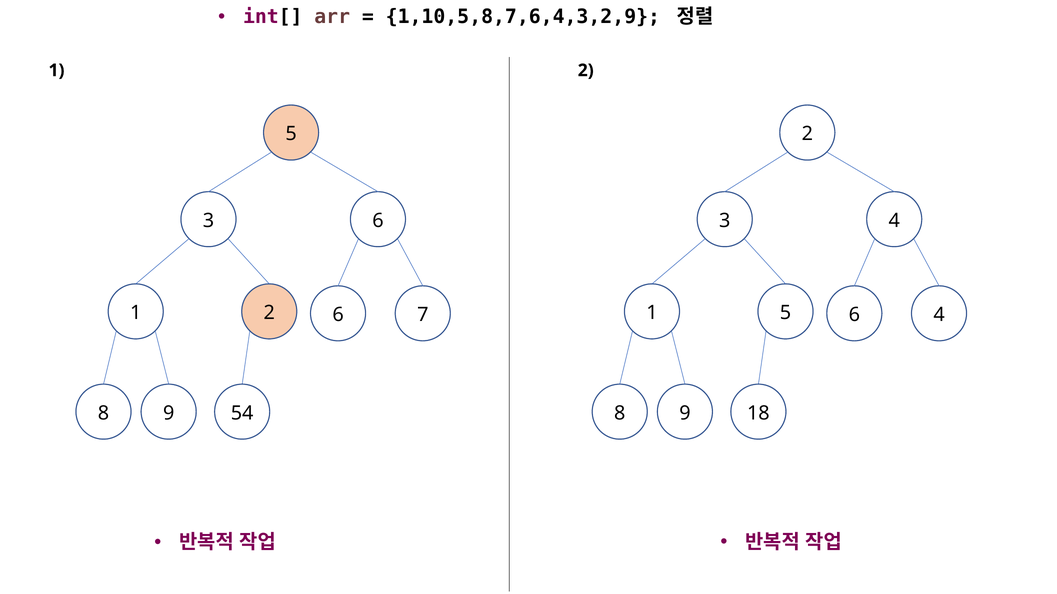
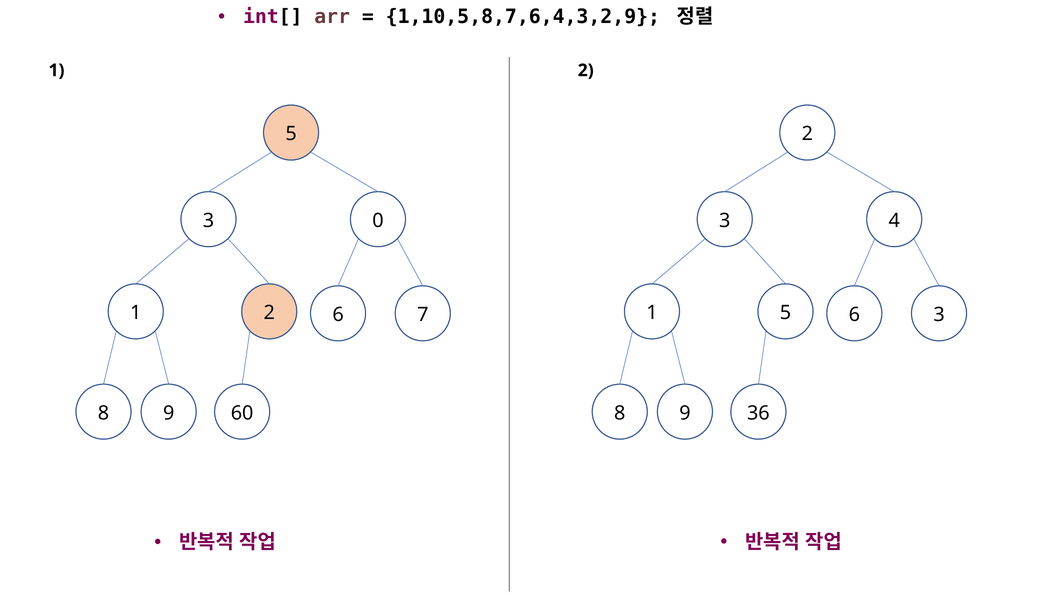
3 6: 6 -> 0 (378, 221)
1 4: 4 -> 3 (939, 315)
54: 54 -> 60 (242, 413)
18: 18 -> 36 (758, 413)
